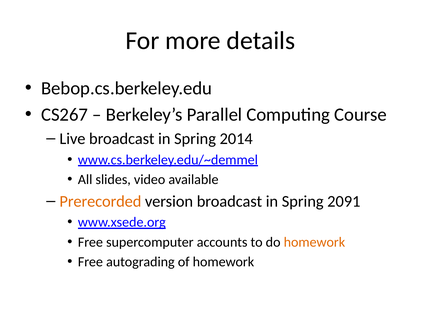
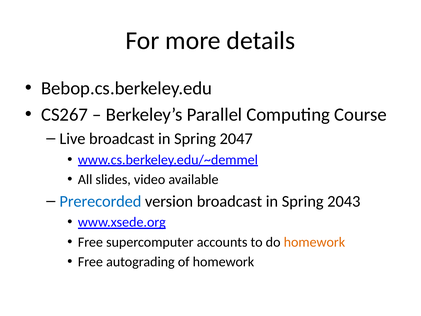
2014: 2014 -> 2047 (236, 139)
Prerecorded colour: orange -> blue (100, 201)
2091: 2091 -> 2043 (344, 201)
